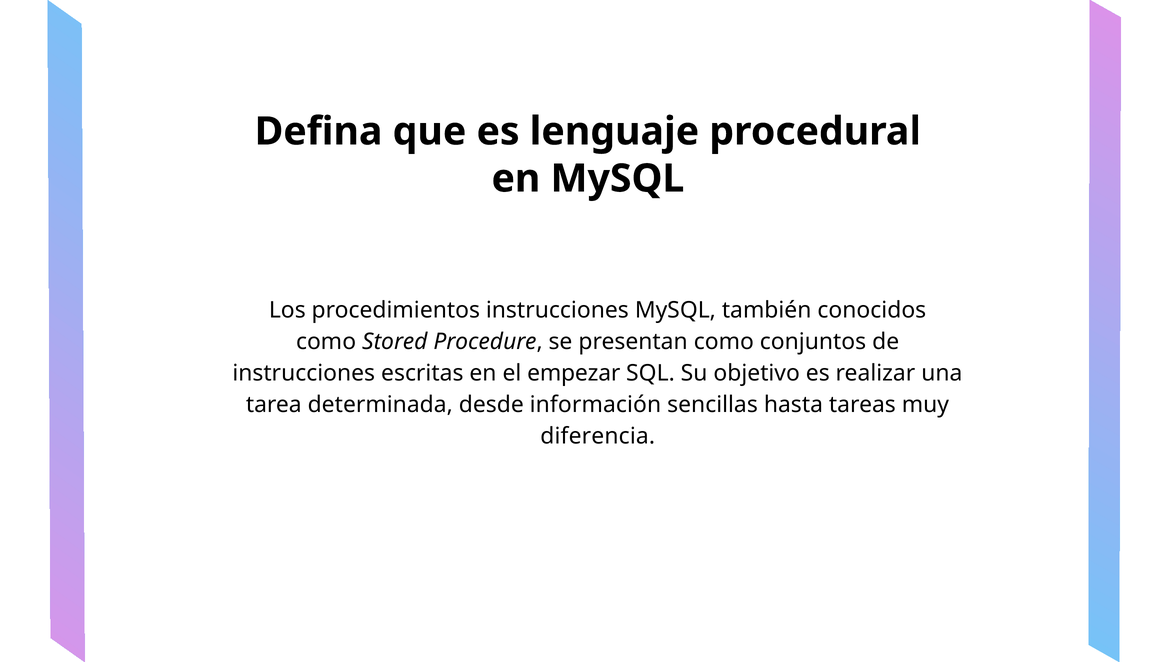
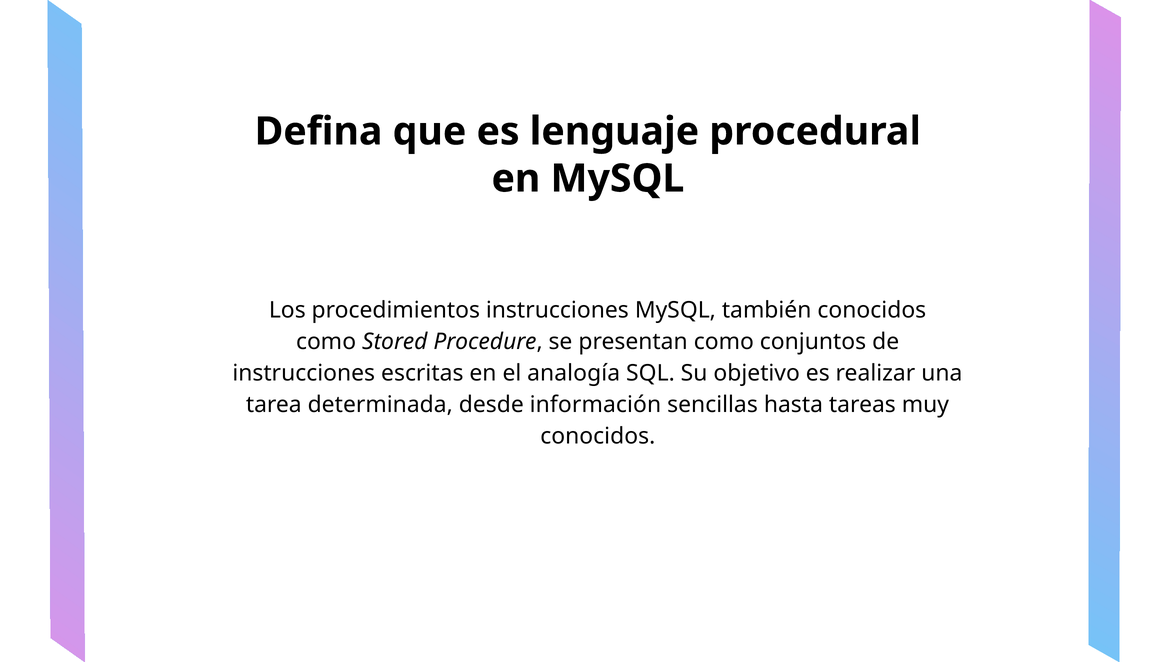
empezar: empezar -> analogía (574, 373)
diferencia: diferencia -> conocidos (598, 436)
